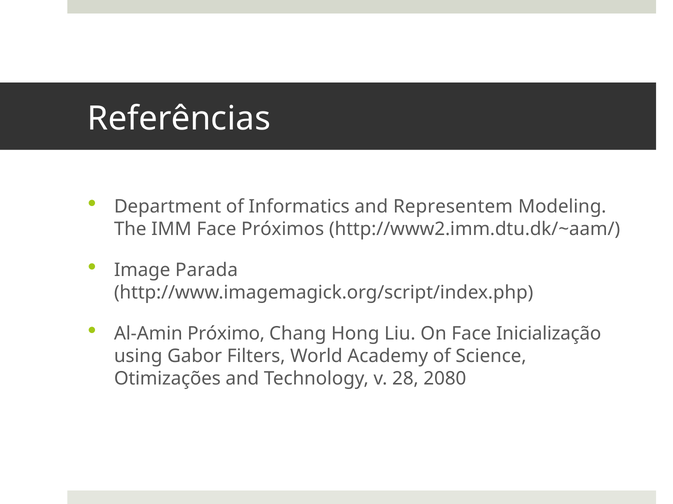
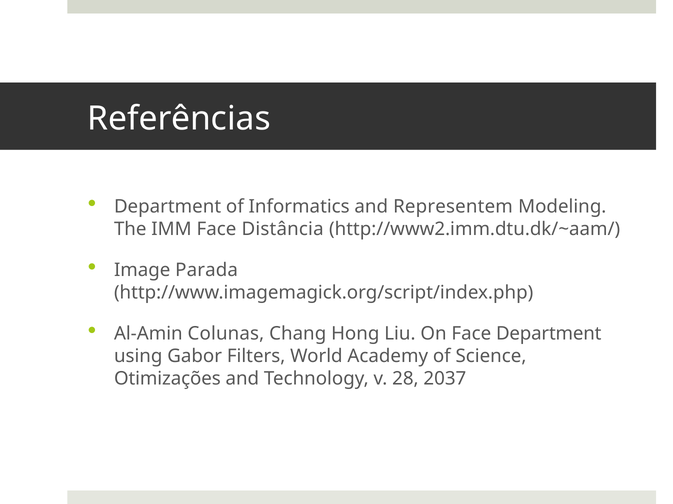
Próximos: Próximos -> Distância (283, 229)
Próximo: Próximo -> Colunas (226, 334)
Face Inicialização: Inicialização -> Department (549, 334)
2080: 2080 -> 2037 (445, 379)
